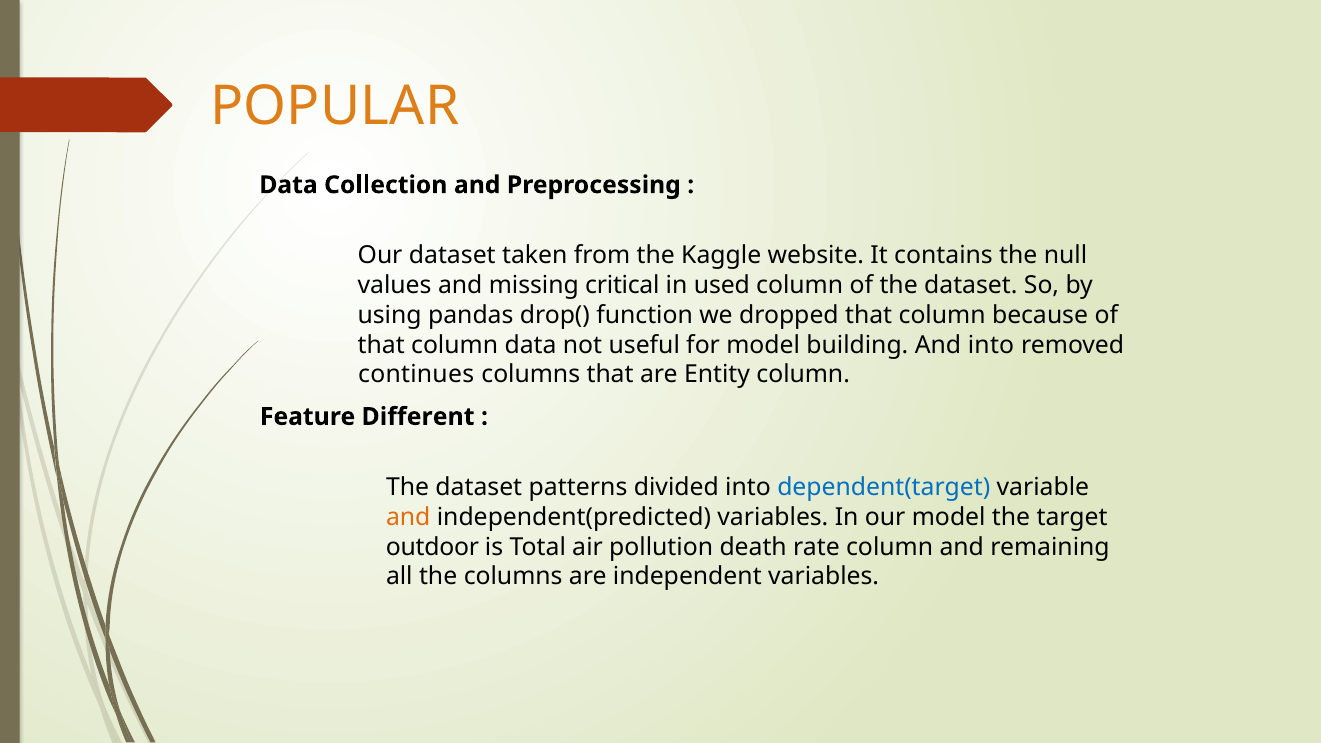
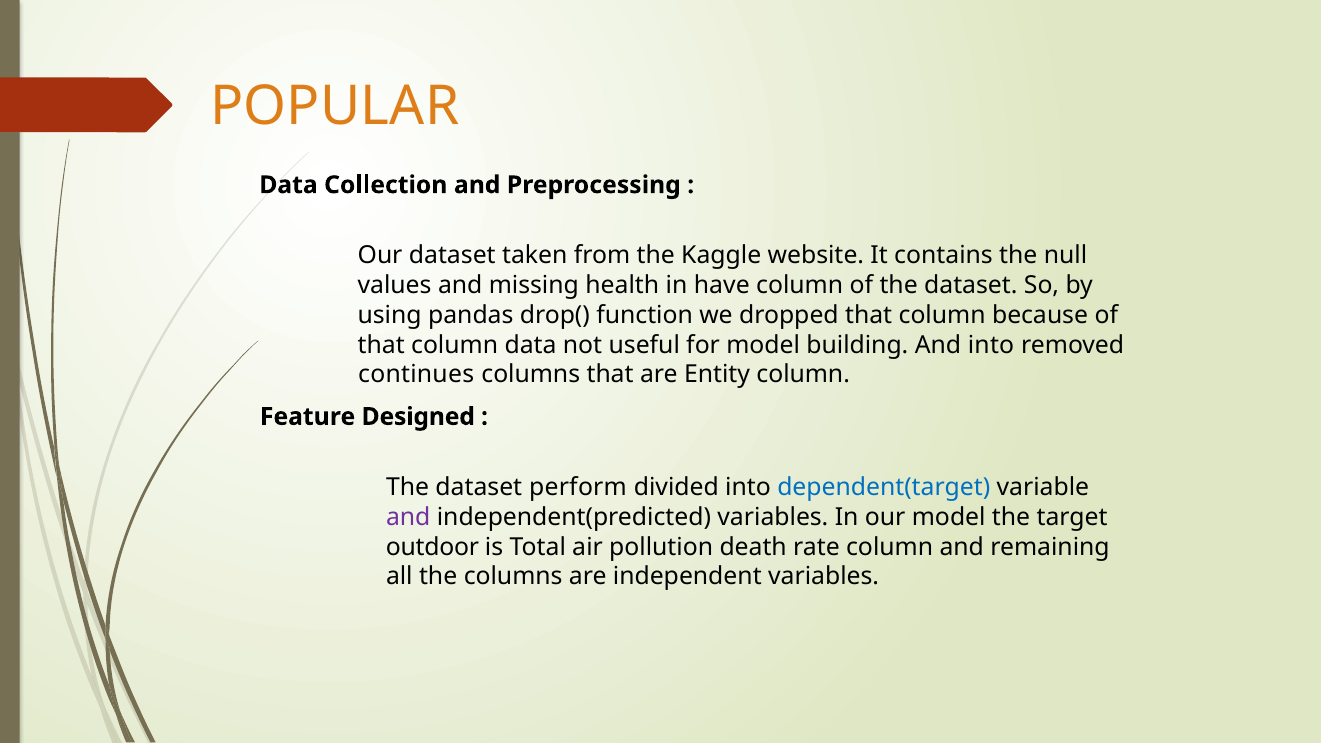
critical: critical -> health (622, 286)
used: used -> have (722, 286)
Different: Different -> Designed (418, 417)
patterns: patterns -> perform (578, 488)
and colour: orange -> purple (408, 517)
